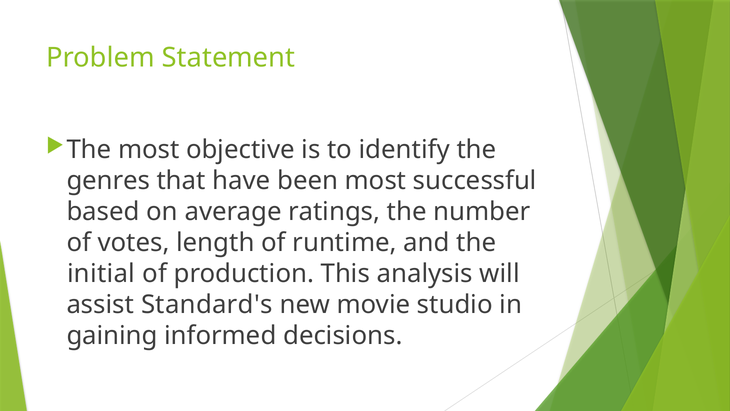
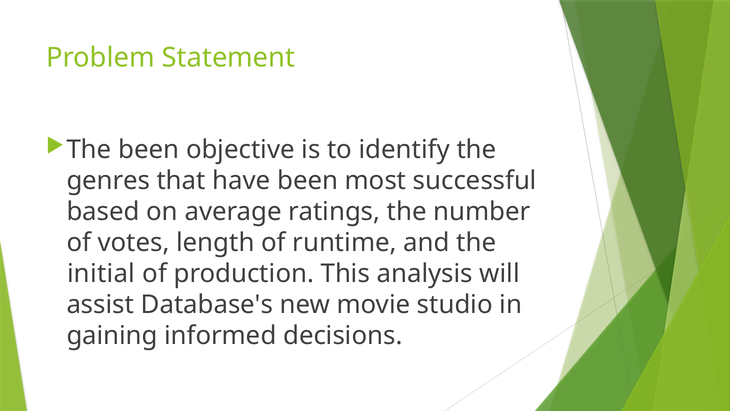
The most: most -> been (149, 149)
Standard's: Standard's -> Database's (207, 305)
